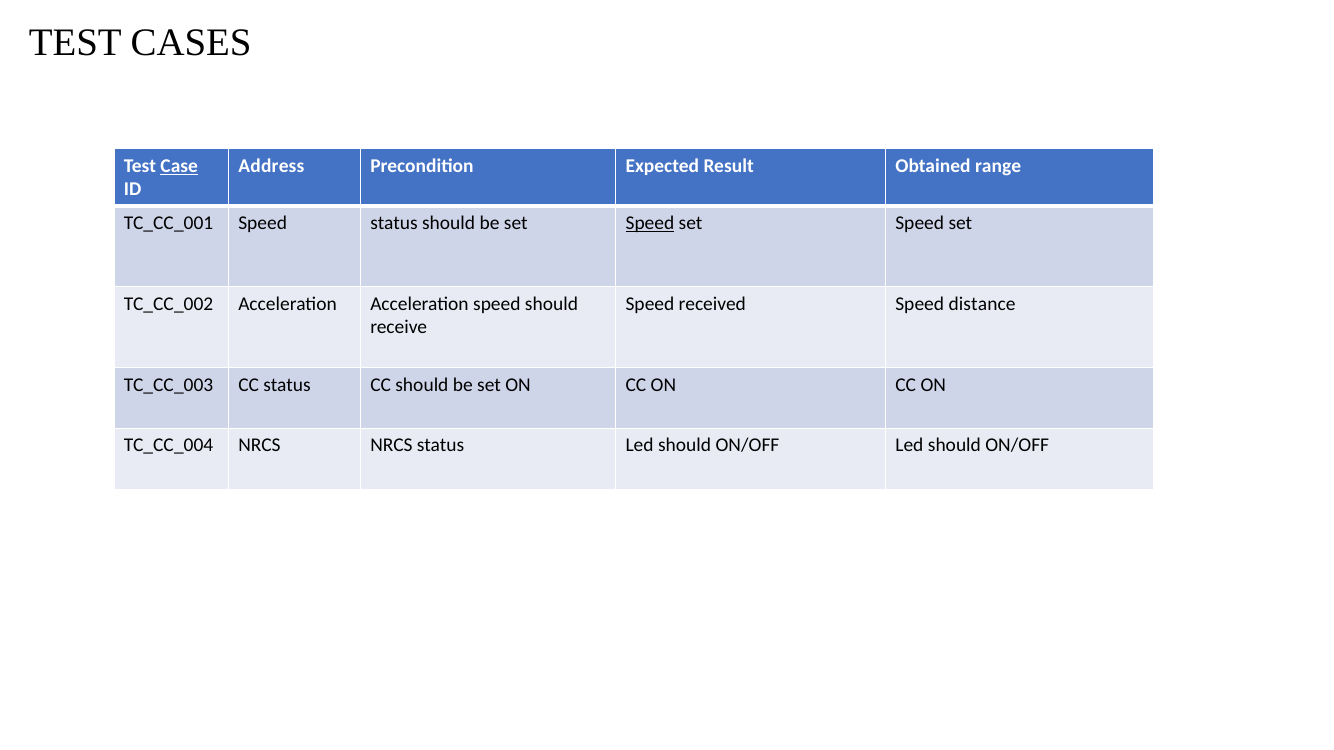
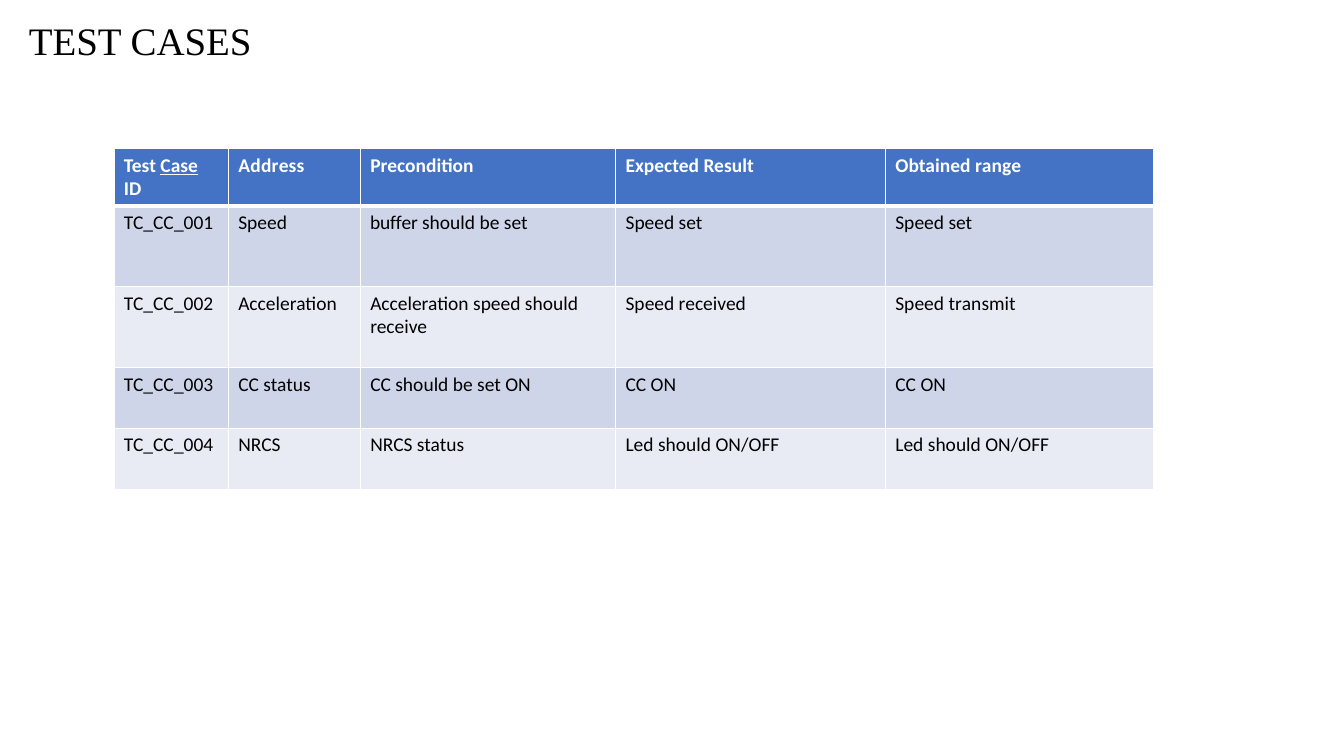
Speed status: status -> buffer (394, 223)
Speed underline: present -> none (650, 223)
distance: distance -> transmit (982, 304)
